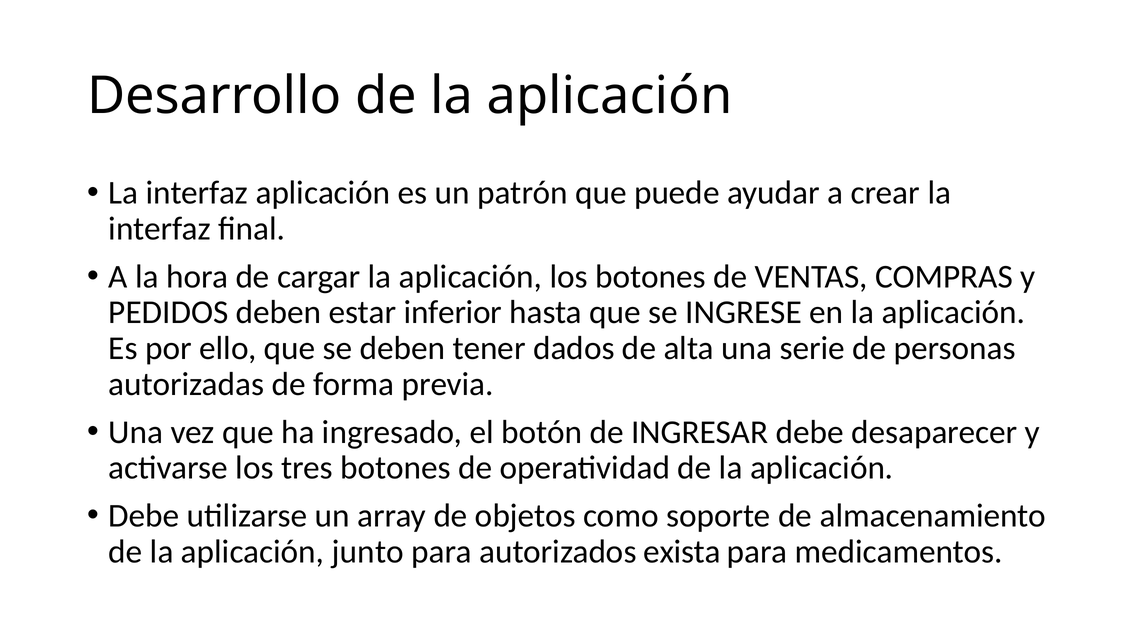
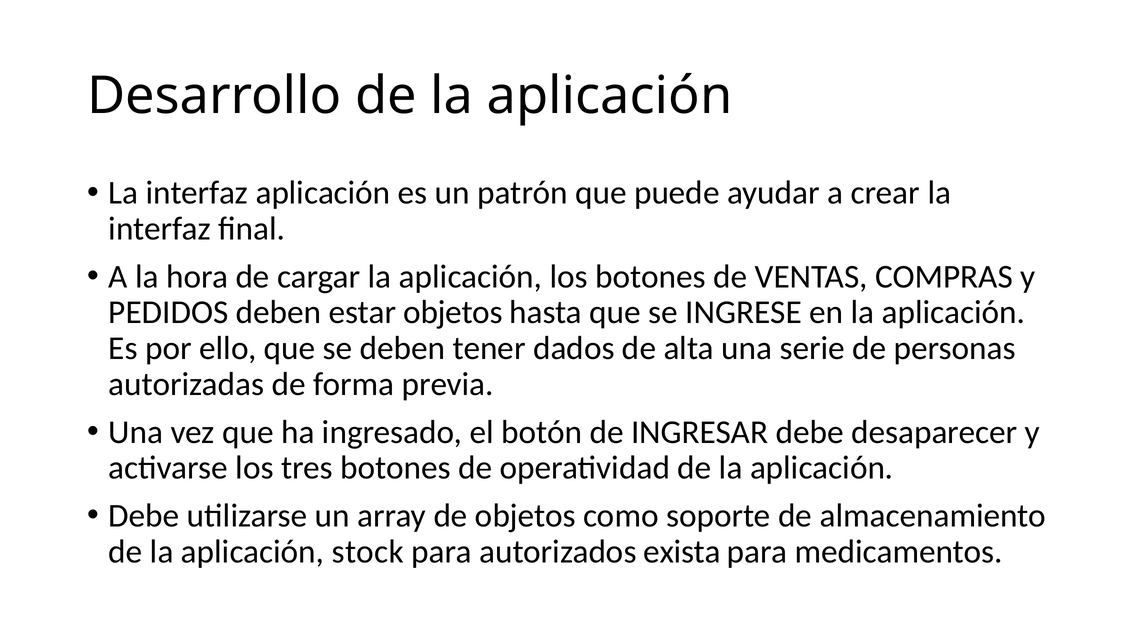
estar inferior: inferior -> objetos (453, 313)
junto: junto -> stock (368, 552)
